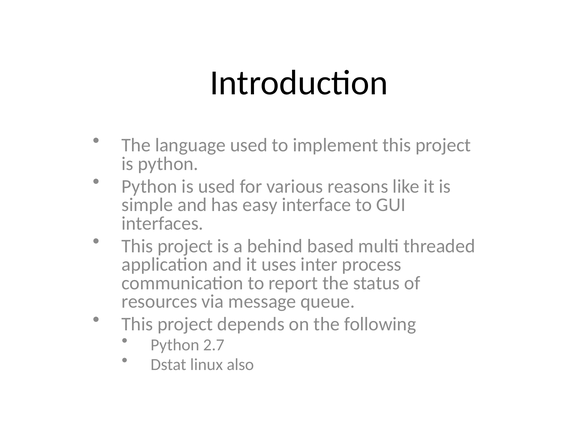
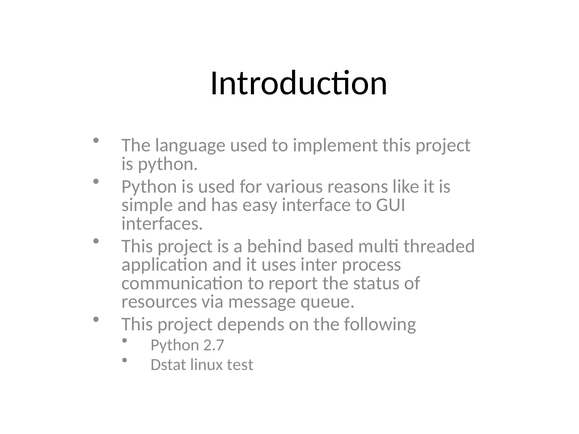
also: also -> test (240, 365)
